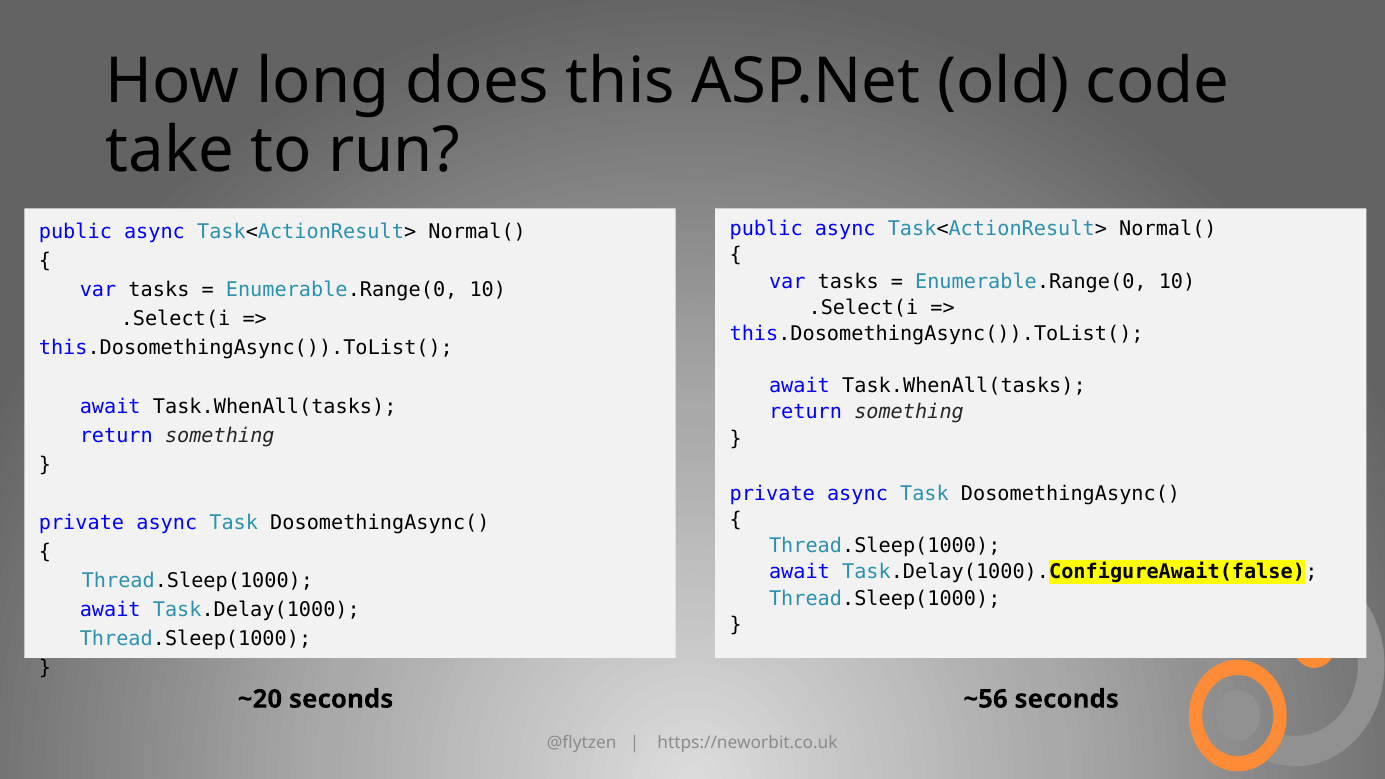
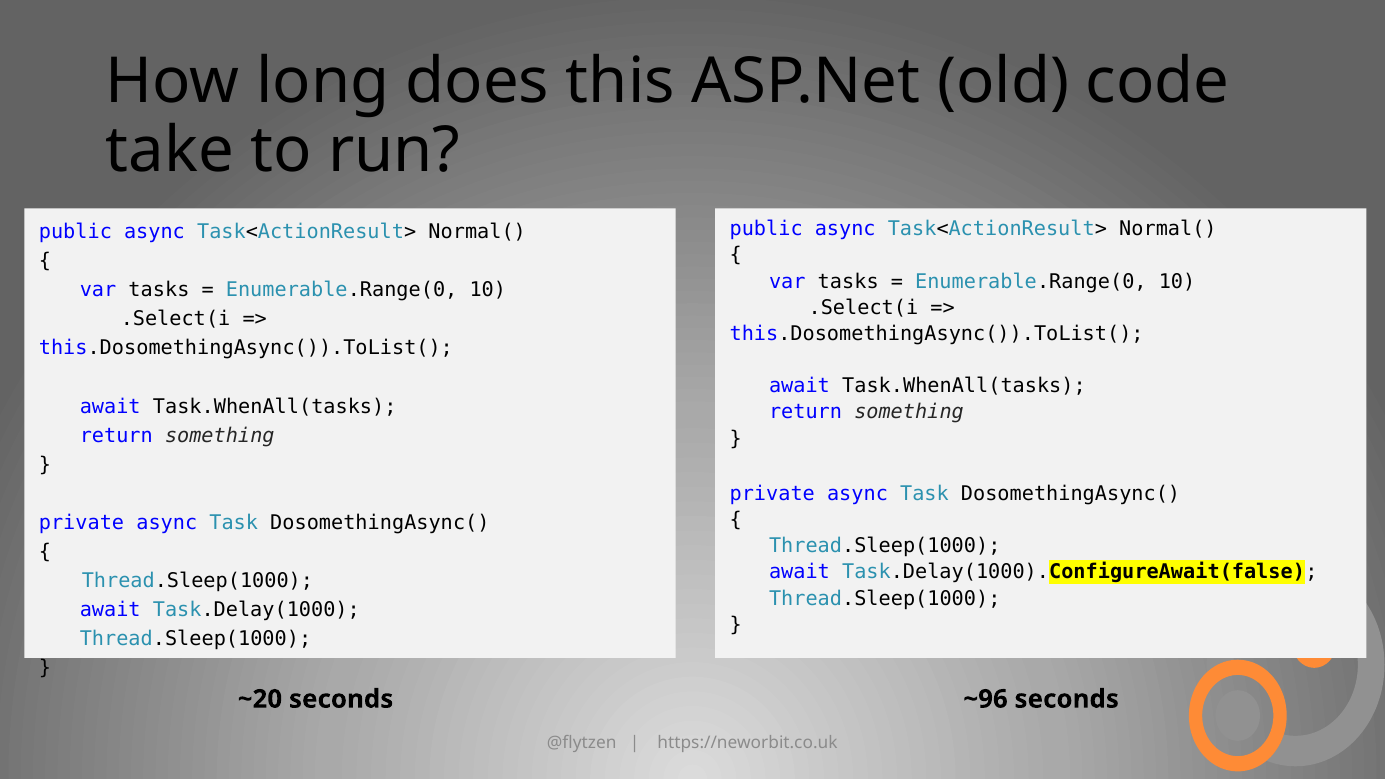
~56: ~56 -> ~96 (986, 699)
